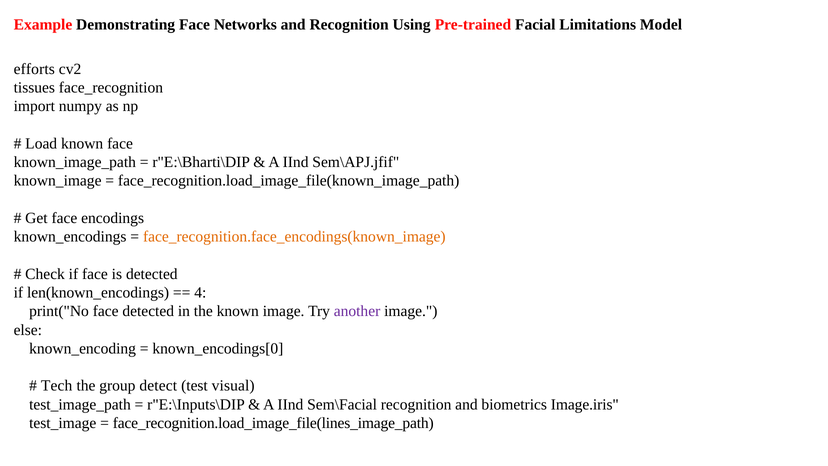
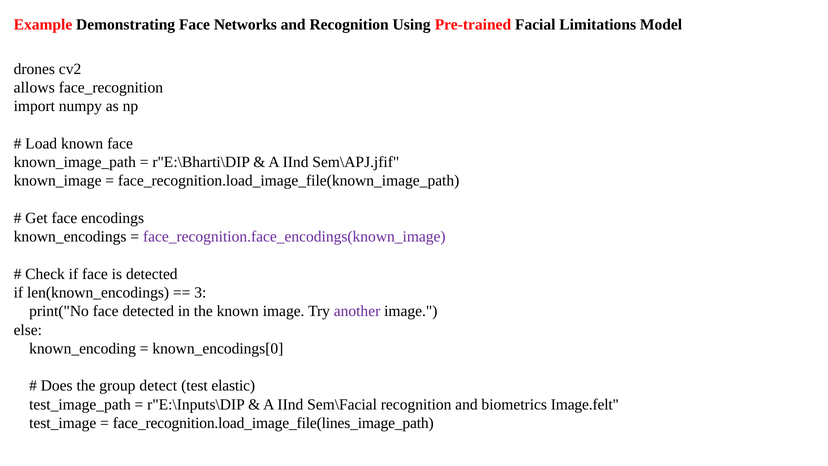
efforts: efforts -> drones (34, 69)
tissues: tissues -> allows (34, 88)
face_recognition.face_encodings(known_image colour: orange -> purple (294, 237)
4: 4 -> 3 (200, 293)
Tech: Tech -> Does (57, 386)
visual: visual -> elastic (233, 386)
Image.iris: Image.iris -> Image.felt (585, 404)
